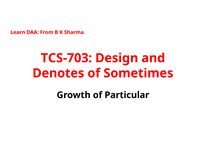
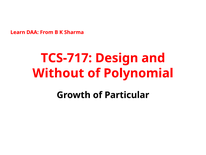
TCS-703: TCS-703 -> TCS-717 (66, 58)
Denotes: Denotes -> Without (58, 73)
Sometimes: Sometimes -> Polynomial (138, 73)
